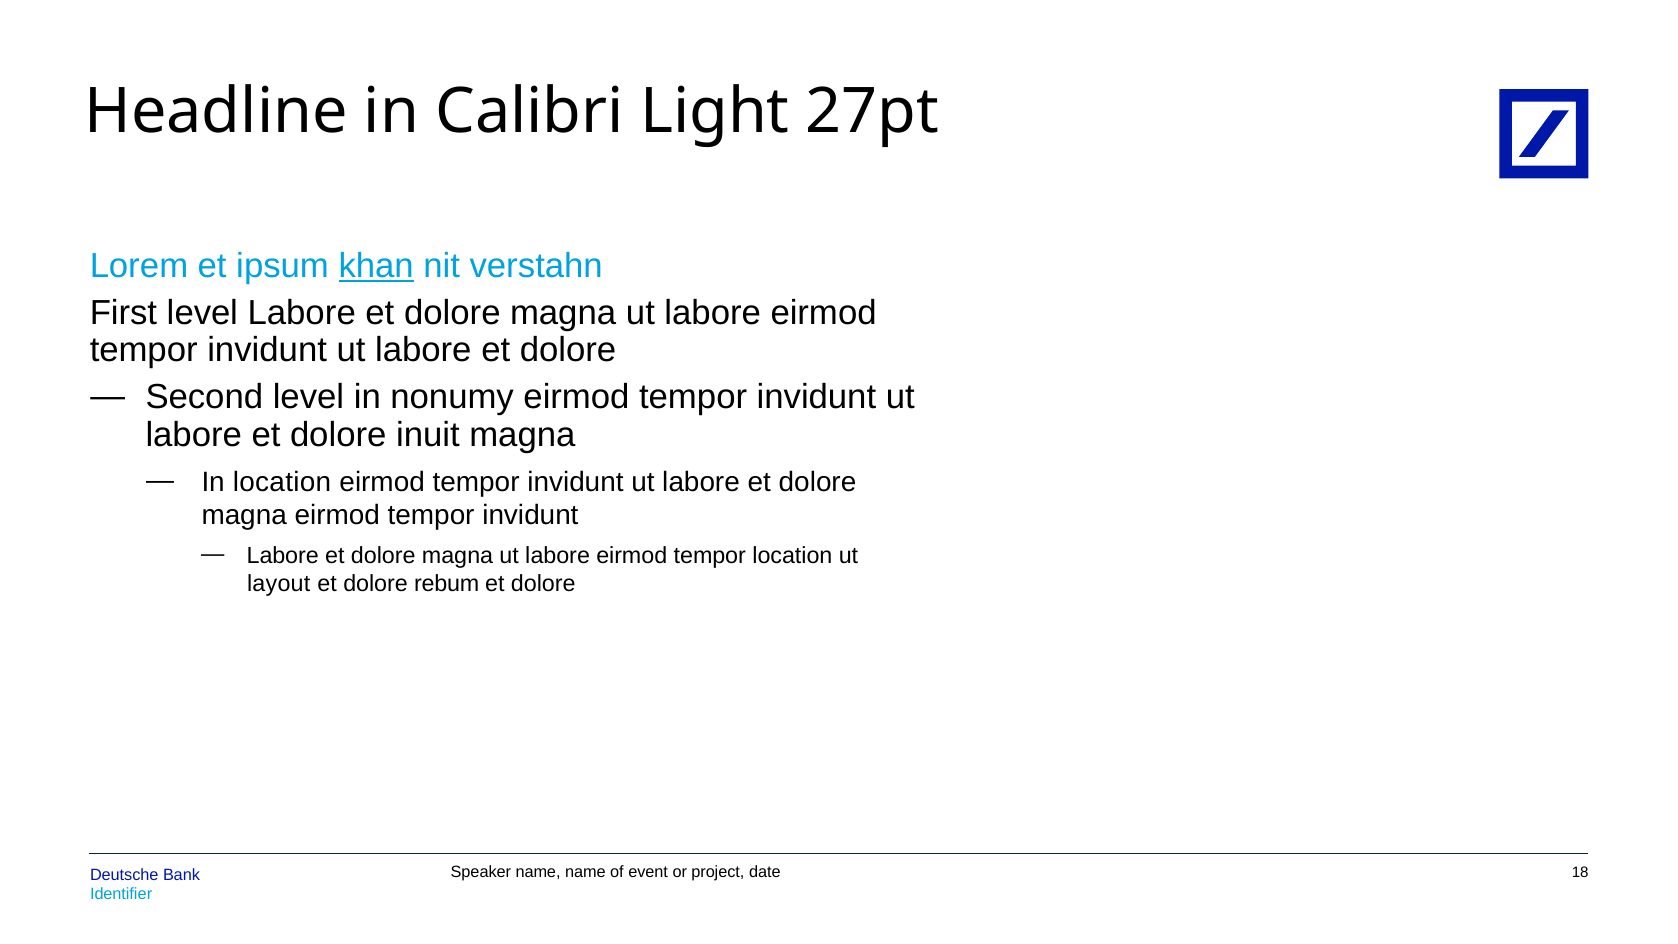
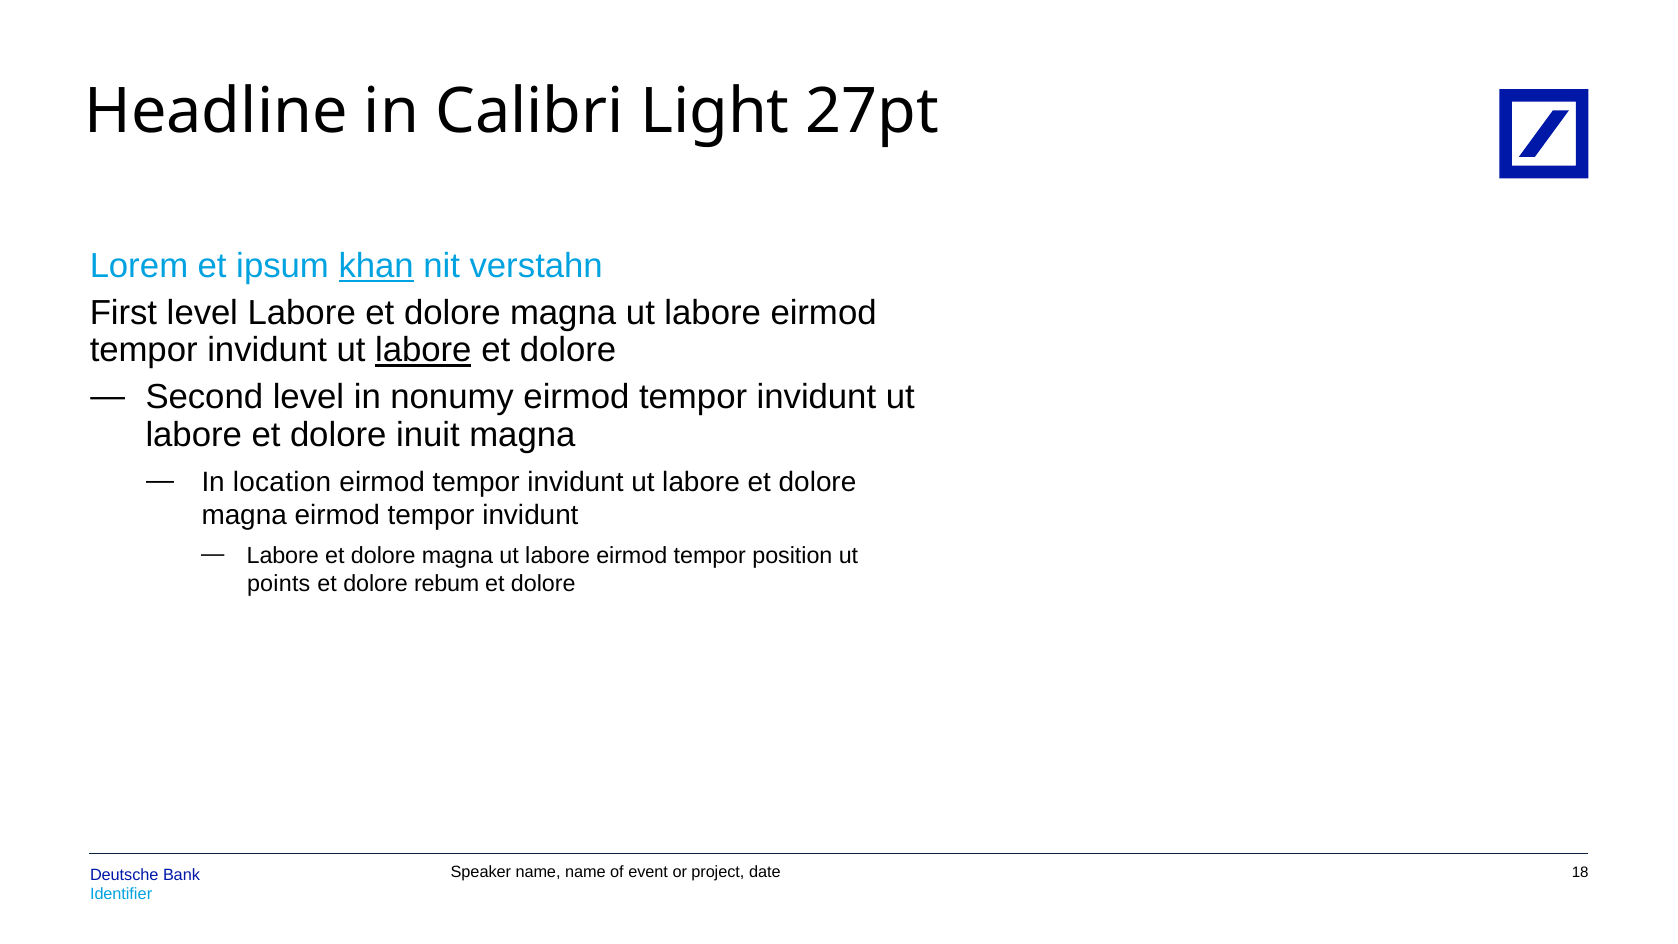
labore underline: none -> present (423, 350)
tempor location: location -> position (792, 556)
layout: layout -> points (279, 584)
